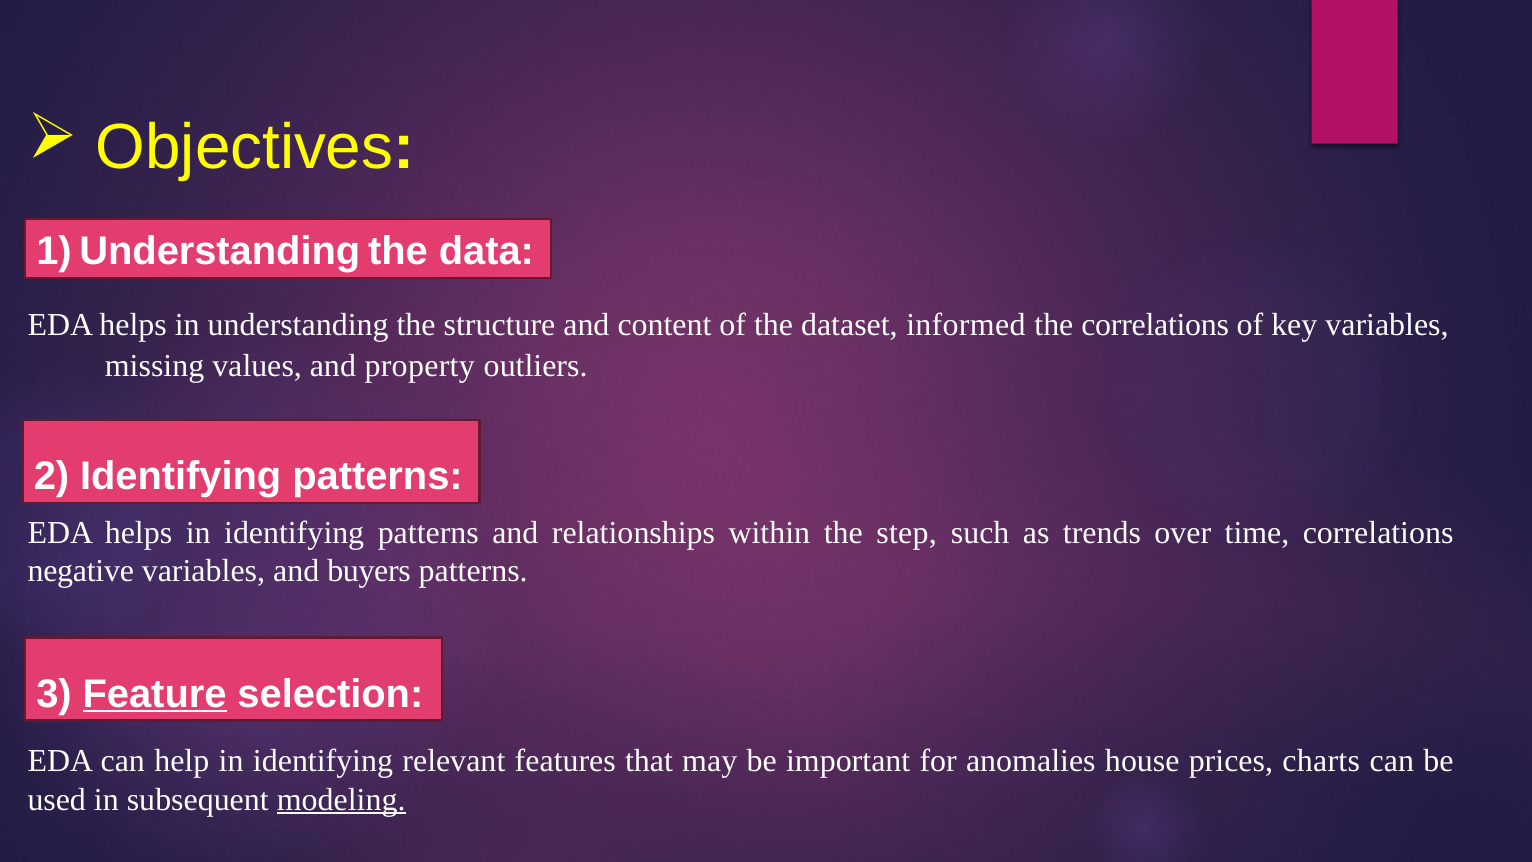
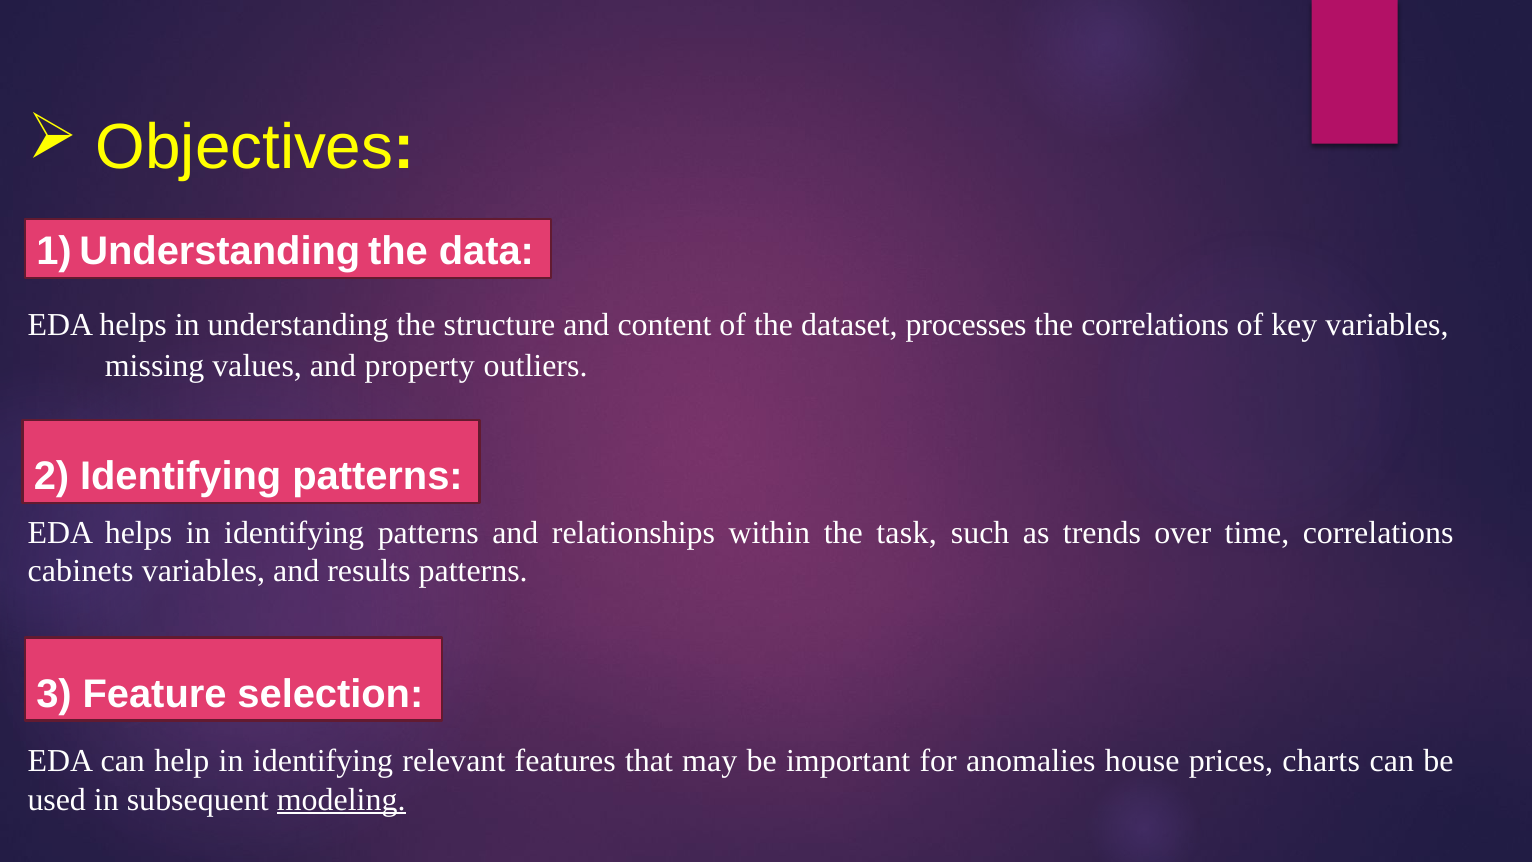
informed: informed -> processes (966, 324)
step: step -> task (907, 533)
negative: negative -> cabinets (81, 571)
buyers: buyers -> results (369, 571)
Feature underline: present -> none (155, 694)
